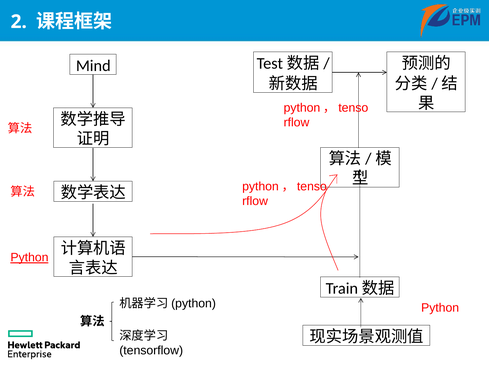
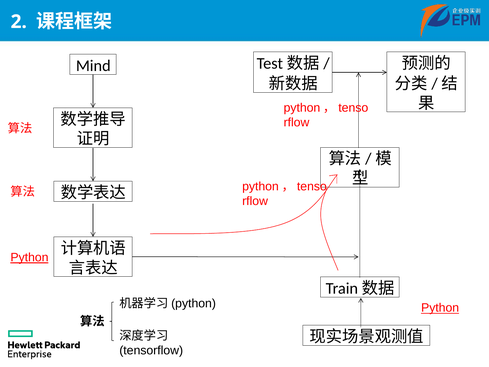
Python underline: none -> present (440, 308)
